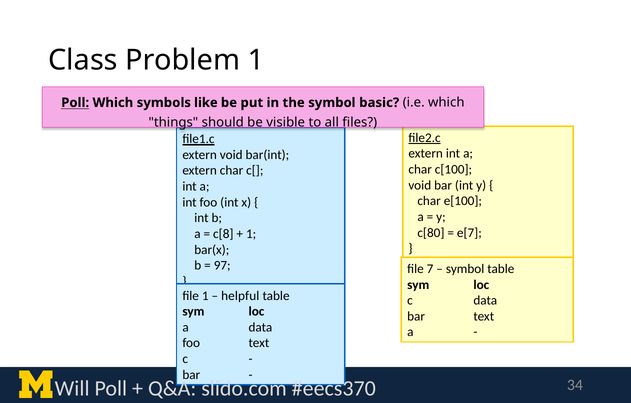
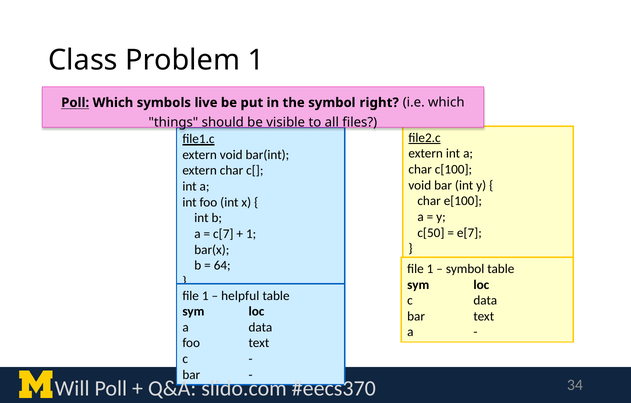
like: like -> live (206, 103)
basic: basic -> right (379, 103)
c[80: c[80 -> c[50 (431, 233)
c[8: c[8 -> c[7 (223, 234)
97: 97 -> 64 (222, 266)
7: 7 -> 1 (430, 269)
